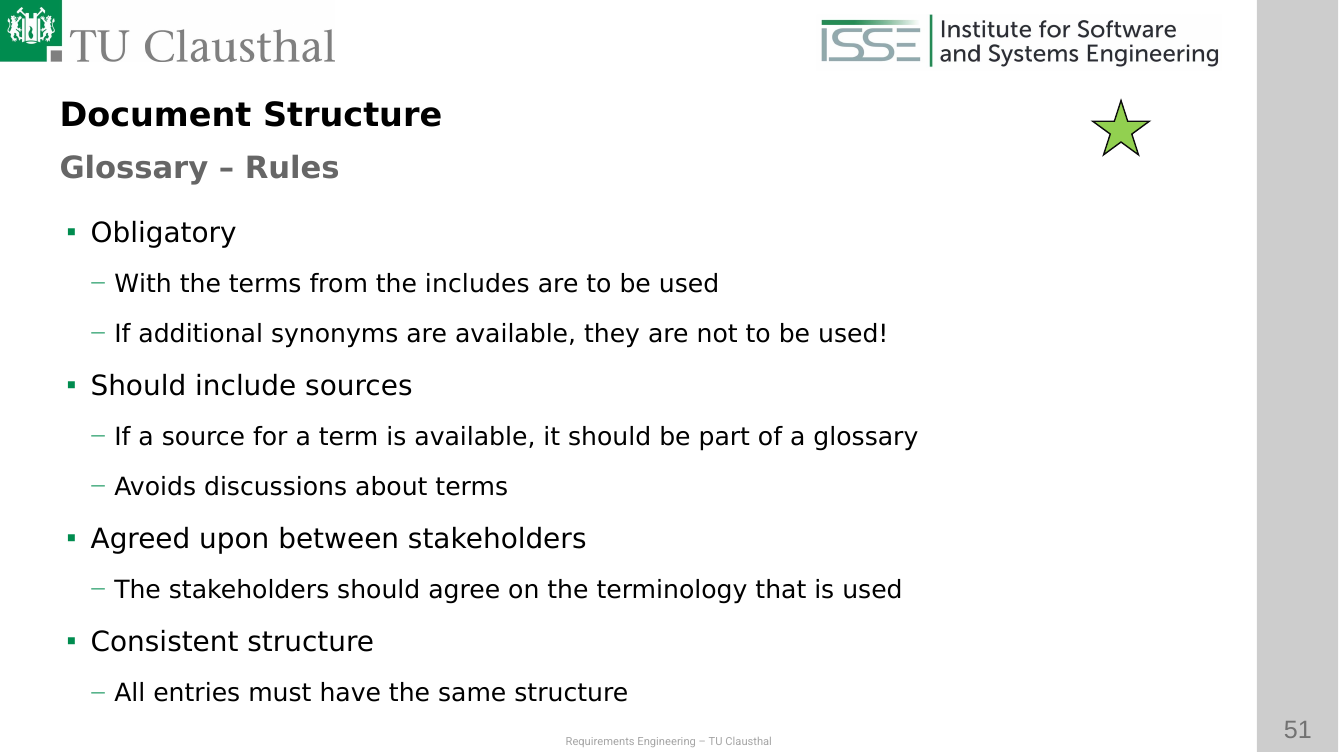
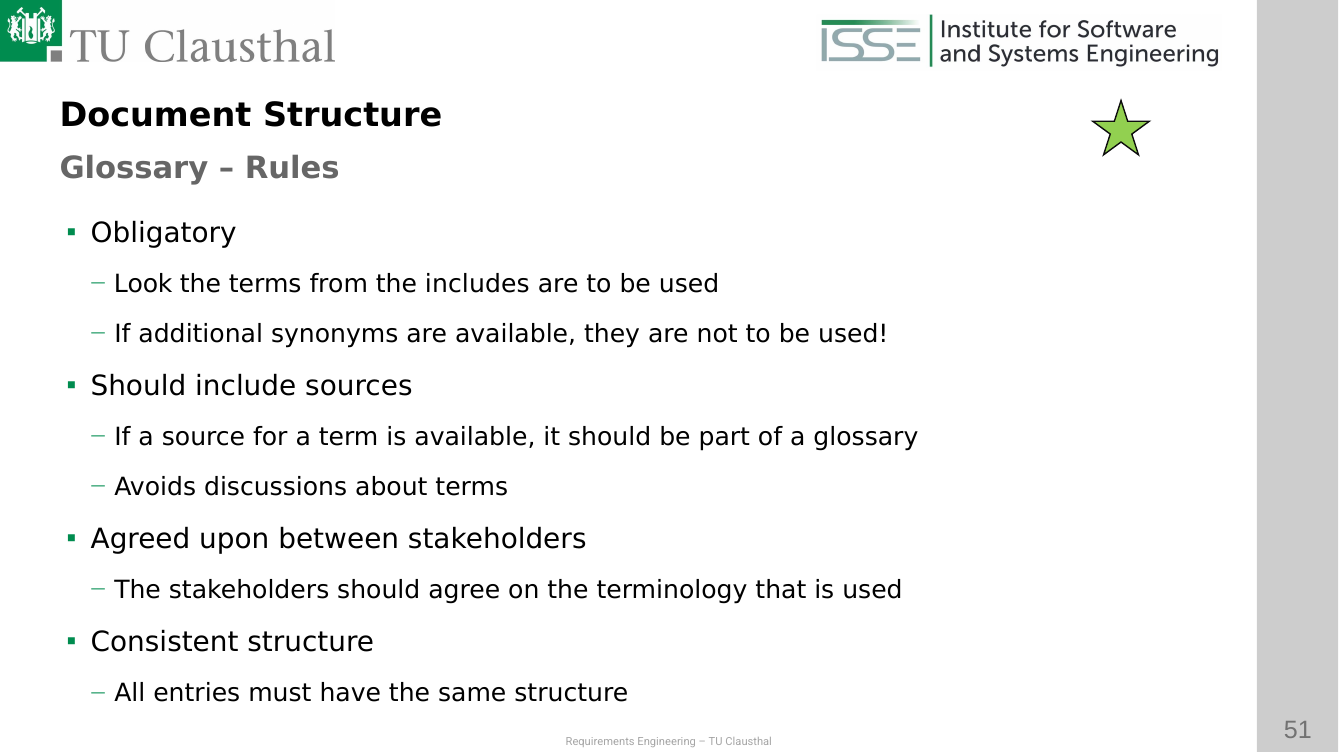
With: With -> Look (143, 284)
